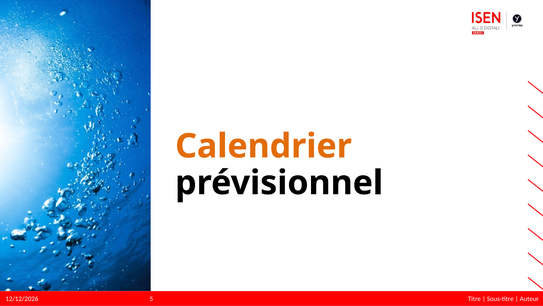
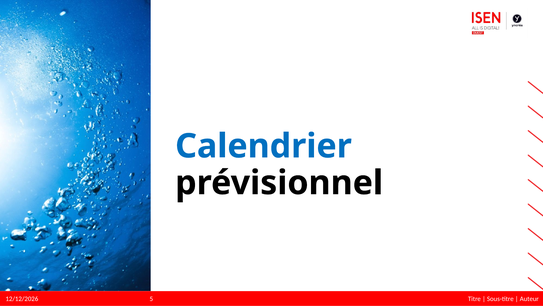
Calendrier colour: orange -> blue (264, 146)
